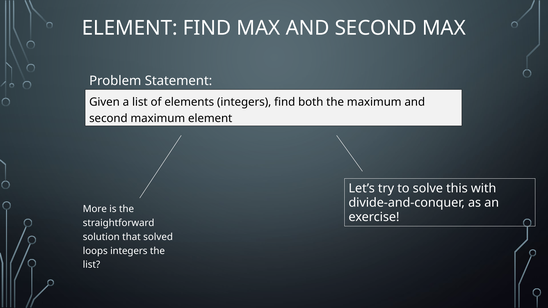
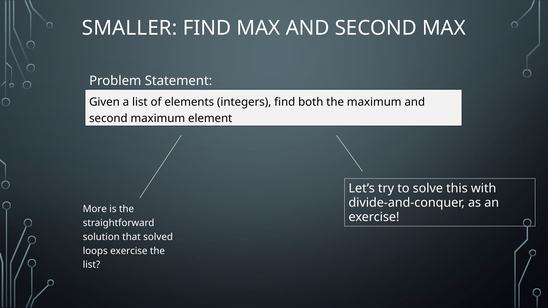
ELEMENT: ELEMENT -> SMALLER (130, 28)
loops integers: integers -> exercise (129, 251)
